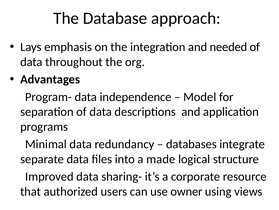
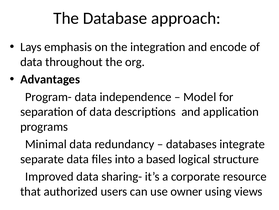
needed: needed -> encode (228, 47)
made: made -> based (161, 159)
